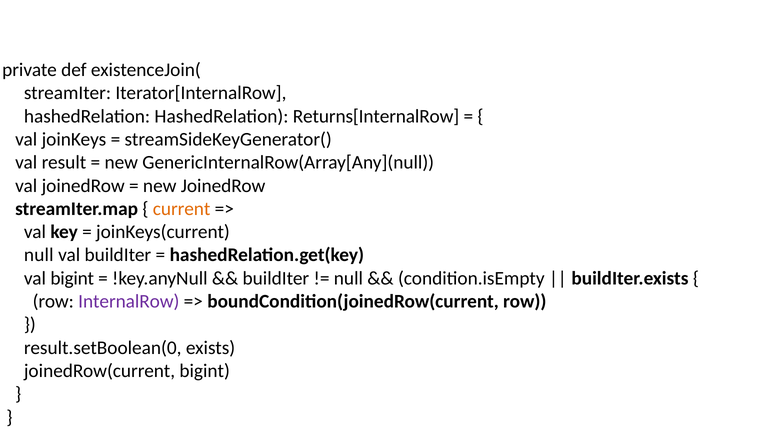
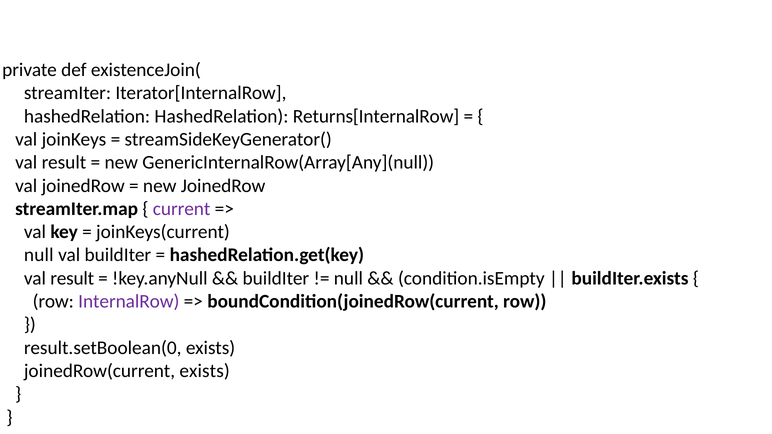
current colour: orange -> purple (182, 209)
bigint: bigint -> result (72, 278)
joinedRow(current bigint: bigint -> exists (205, 371)
